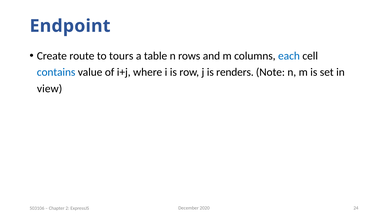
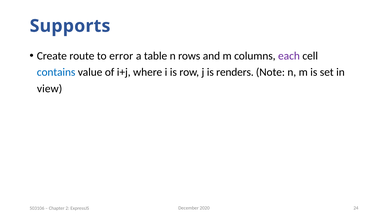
Endpoint: Endpoint -> Supports (70, 26)
tours: tours -> error (121, 56)
each colour: blue -> purple (289, 56)
